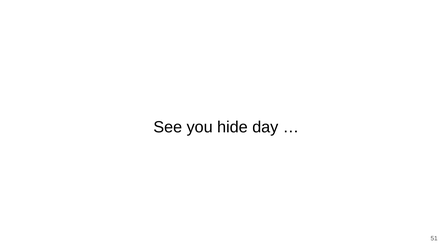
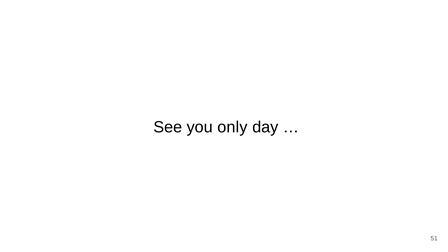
hide: hide -> only (232, 127)
